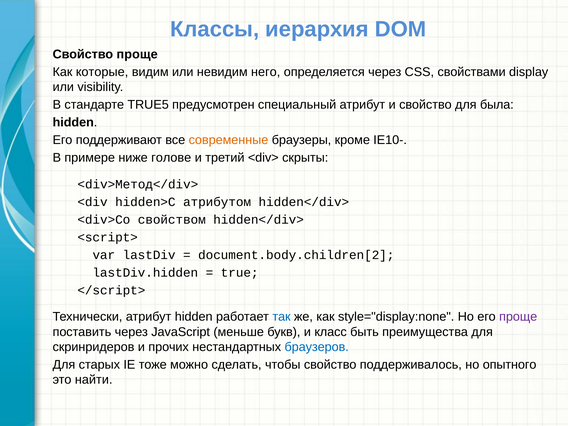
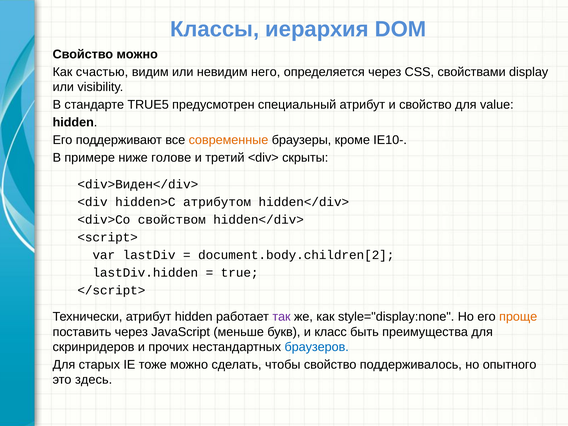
Свойство проще: проще -> можно (137, 54)
которые: которые -> счастью (102, 72)
была: была -> value (497, 105)
<div>Метод</div>: <div>Метод</div> -> <div>Виден</div> (138, 184)
так colour: blue -> purple (281, 317)
проще colour: purple -> orange (518, 317)
найти: найти -> здесь (94, 380)
